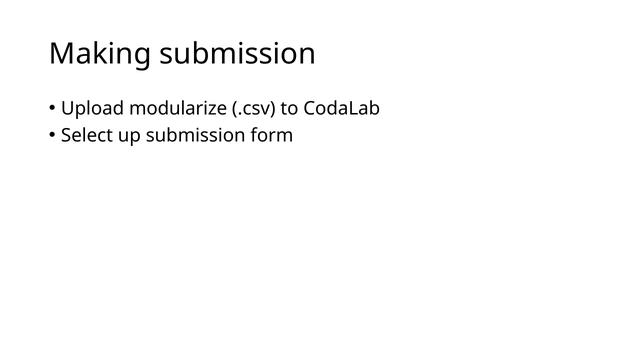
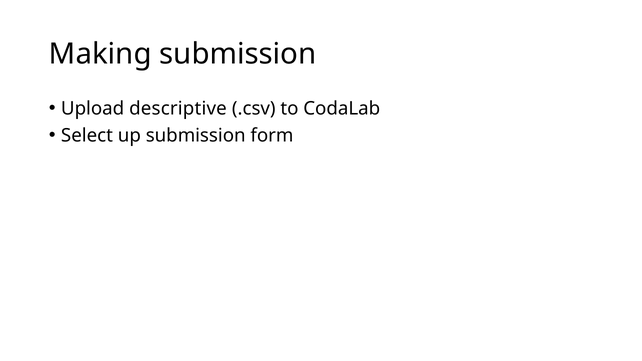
modularize: modularize -> descriptive (178, 109)
